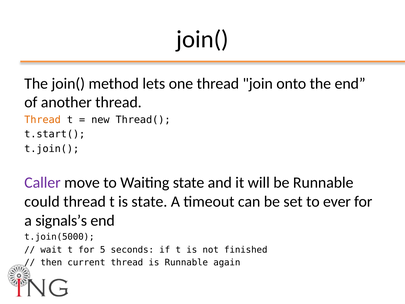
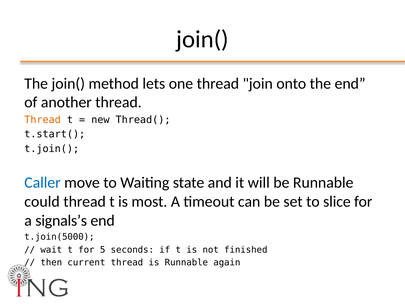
Caller colour: purple -> blue (43, 182)
is state: state -> most (149, 201)
ever: ever -> slice (337, 201)
